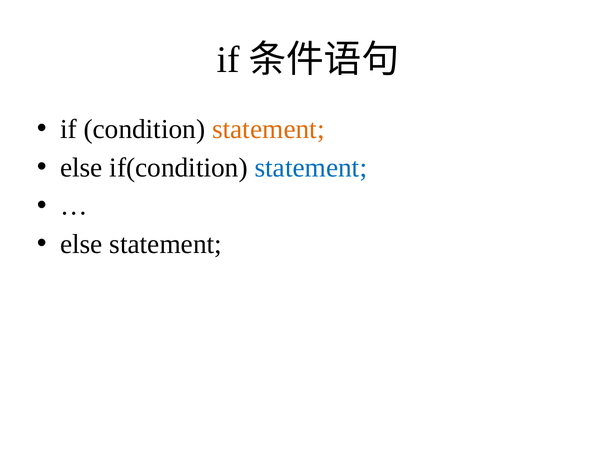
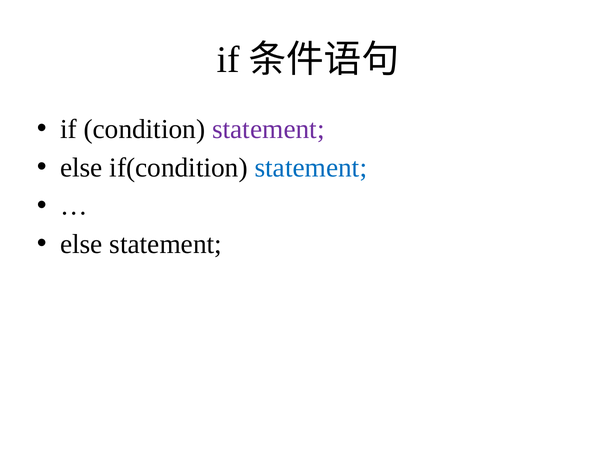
statement colour: orange -> purple (268, 129)
